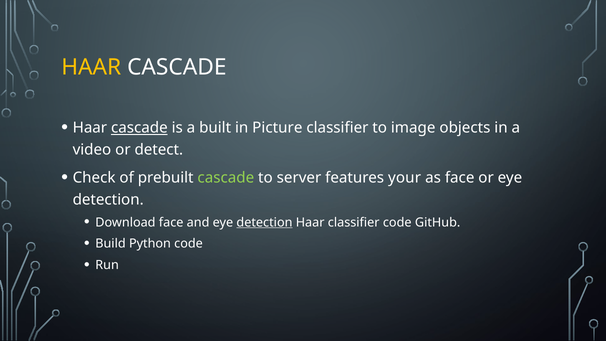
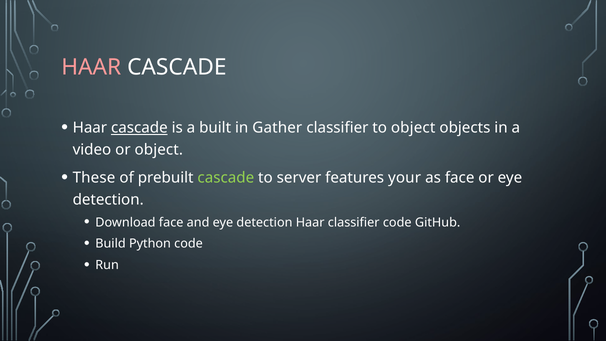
HAAR colour: yellow -> pink (91, 67)
Picture: Picture -> Gather (277, 128)
to image: image -> object (413, 128)
or detect: detect -> object (159, 150)
Check: Check -> These (94, 178)
detection underline: present -> none (264, 222)
